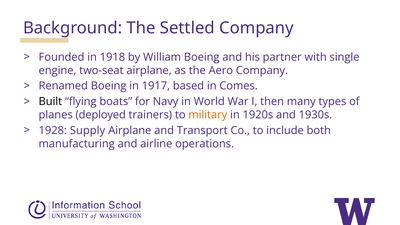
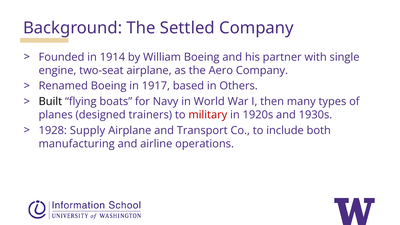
1918: 1918 -> 1914 (112, 57)
Comes: Comes -> Others (239, 86)
deployed: deployed -> designed (101, 115)
military colour: orange -> red (208, 115)
